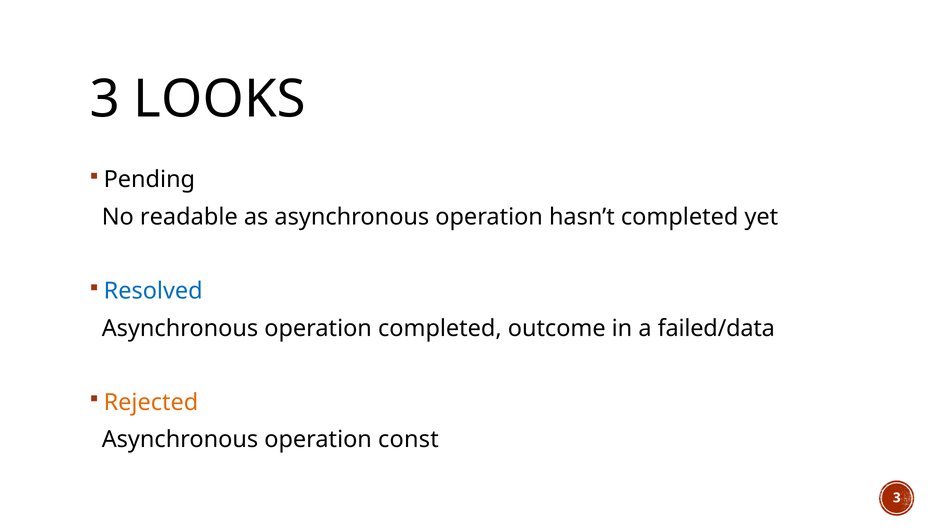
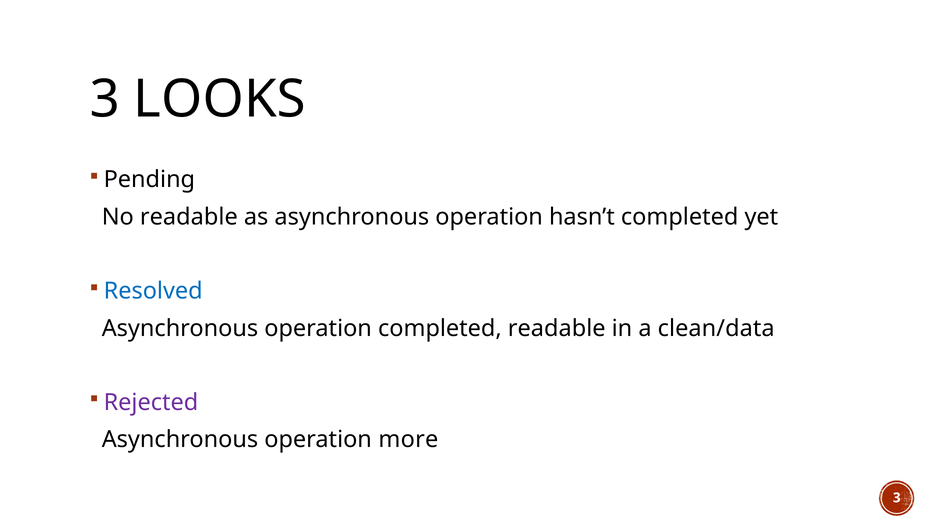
completed outcome: outcome -> readable (557, 328)
failed/data: failed/data -> clean/data (716, 328)
Rejected colour: orange -> purple (151, 402)
const: const -> more (408, 439)
